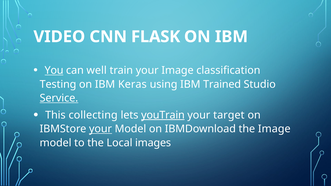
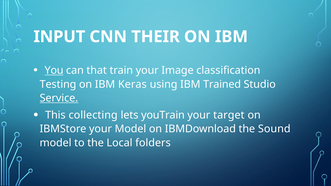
VIDEO: VIDEO -> INPUT (59, 37)
FLASK: FLASK -> THEIR (156, 37)
well: well -> that (97, 71)
youTrain underline: present -> none (163, 115)
your underline: present -> none (101, 129)
the Image: Image -> Sound (274, 129)
images: images -> folders (153, 143)
